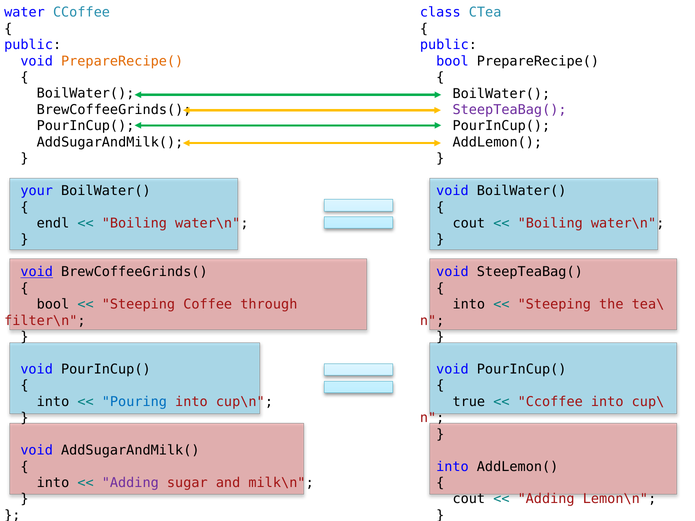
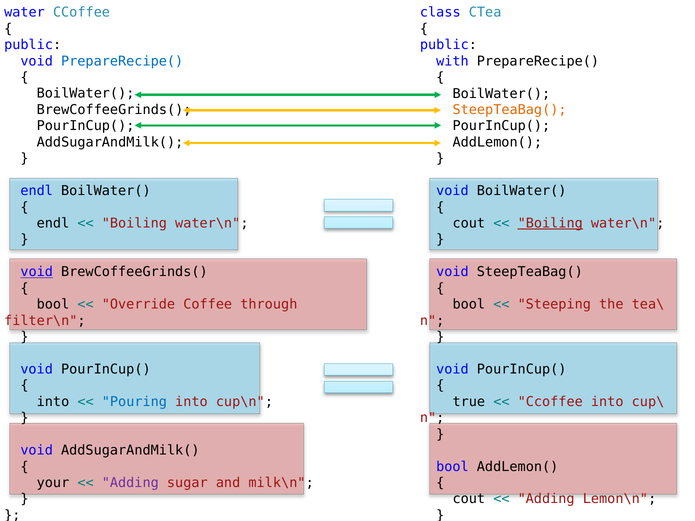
PrepareRecipe( colour: orange -> blue (122, 61)
bool: bool -> with (452, 61)
SteepTeaBag( colour: purple -> orange (510, 110)
your: your -> endl (37, 191)
Boiling underline: none -> present (550, 223)
Steeping: Steeping -> Override (138, 305)
into: into -> bool (469, 305)
into: into -> bool (452, 467)
into: into -> your (53, 483)
